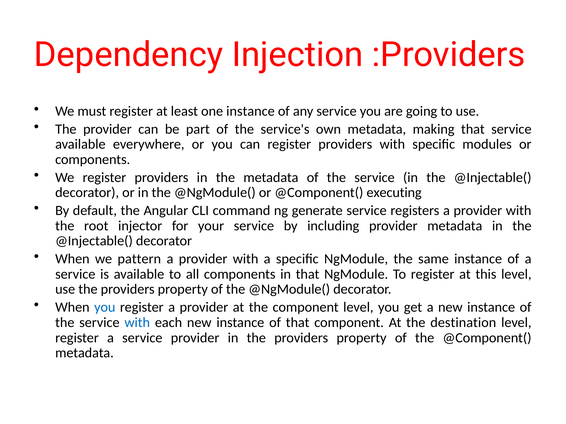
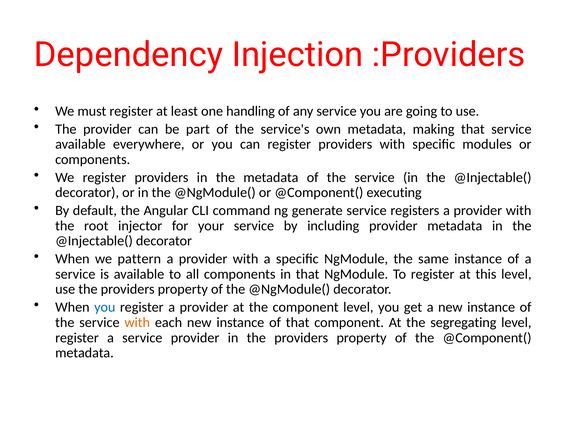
one instance: instance -> handling (251, 111)
with colour: blue -> orange (137, 323)
destination: destination -> segregating (463, 323)
